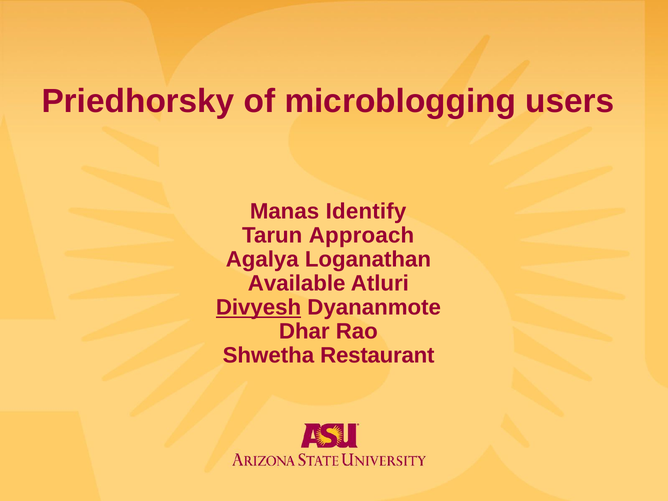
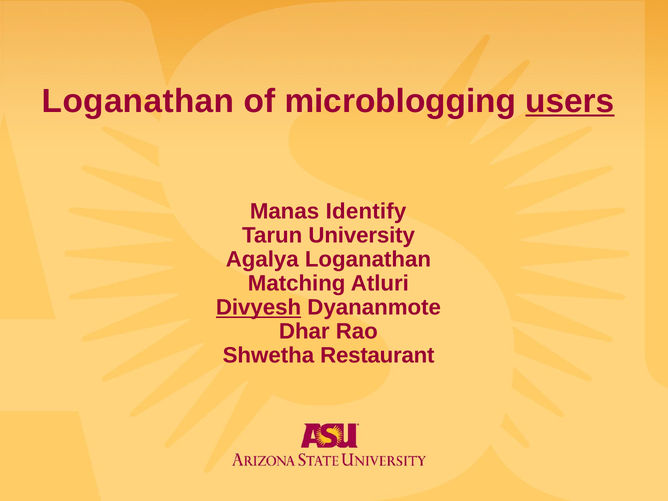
Priedhorsky: Priedhorsky -> Loganathan (138, 101)
users underline: none -> present (570, 101)
Approach: Approach -> University (362, 235)
Available: Available -> Matching (297, 283)
